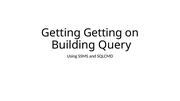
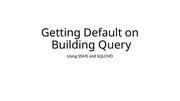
Getting Getting: Getting -> Default (103, 33)
